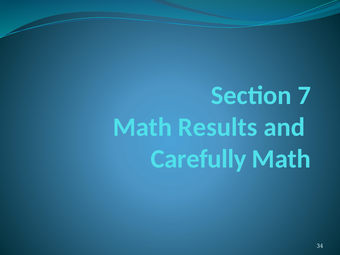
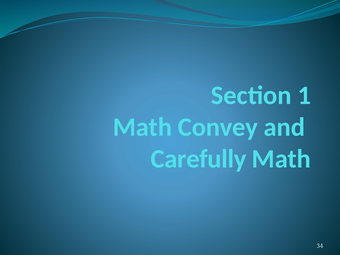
7: 7 -> 1 (304, 95)
Results: Results -> Convey (218, 127)
